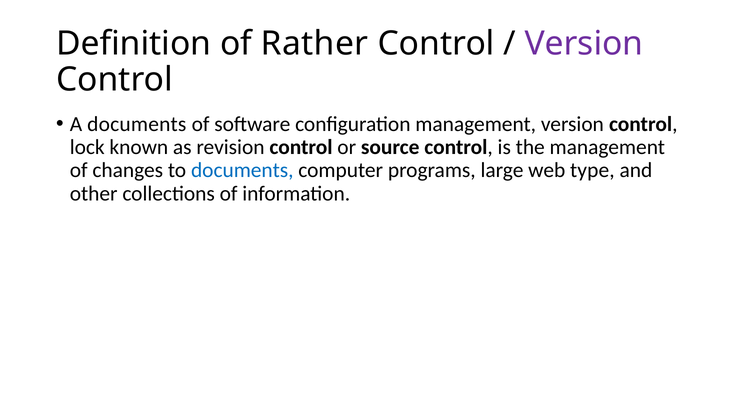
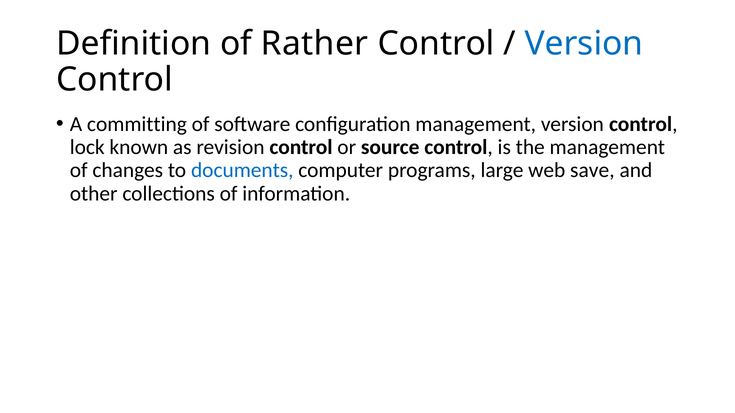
Version colour: purple -> blue (584, 44)
A documents: documents -> committing (137, 124)
type: type -> save (592, 171)
